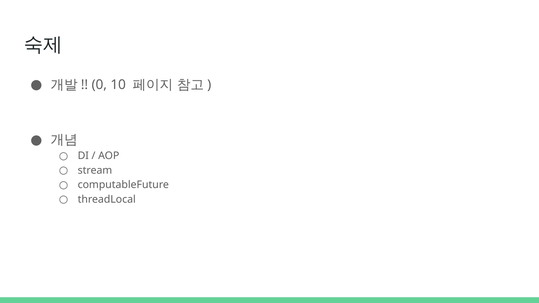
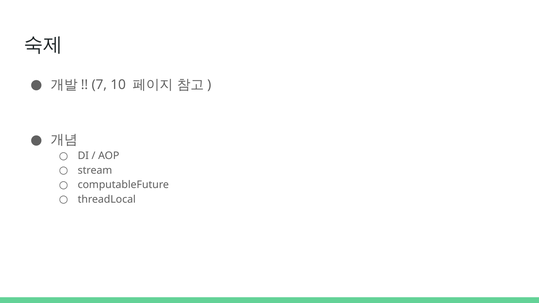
0: 0 -> 7 (99, 85)
